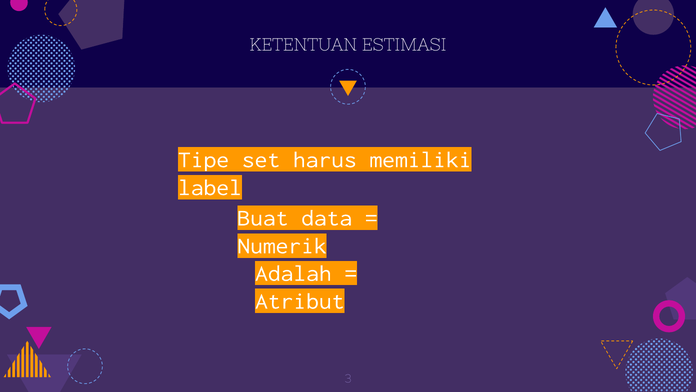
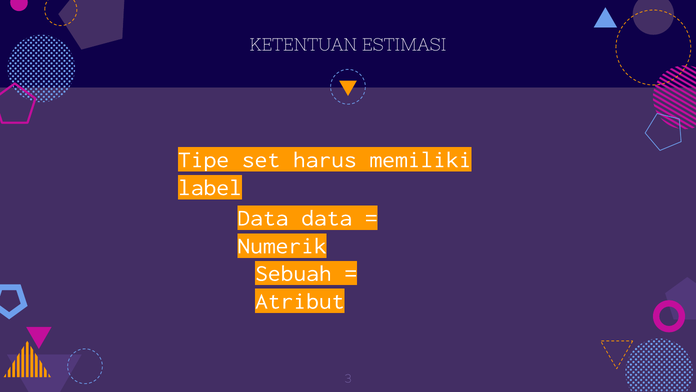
Buat: Buat -> Data (263, 218)
Adalah: Adalah -> Sebuah (293, 273)
